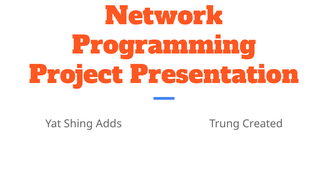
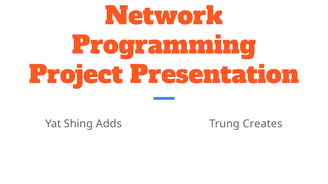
Created: Created -> Creates (263, 124)
